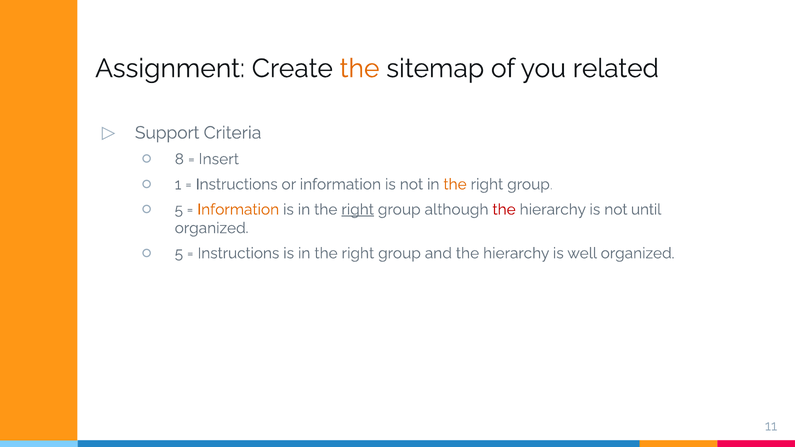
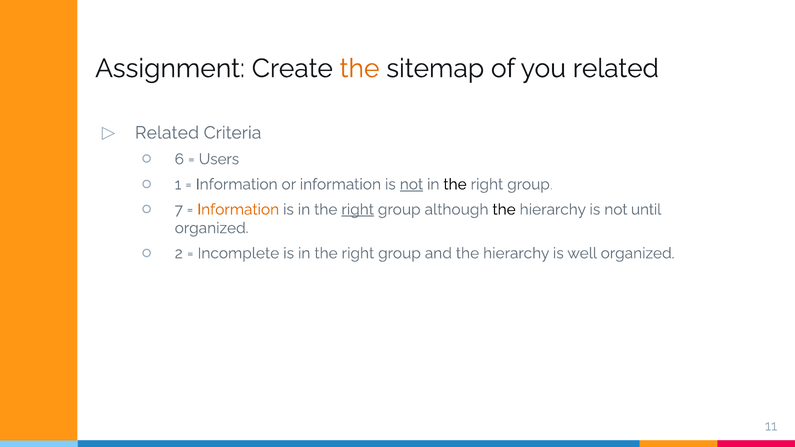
Support: Support -> Related (167, 133)
8: 8 -> 6 (179, 159)
Insert: Insert -> Users (219, 159)
Instructions: Instructions -> Information (237, 184)
not underline: none -> present (411, 184)
the colour: orange -> black (455, 184)
5: 5 -> 7 (179, 210)
the colour: red -> black (504, 210)
5: 5 -> 2 (179, 253)
Instructions: Instructions -> Incomplete (238, 253)
